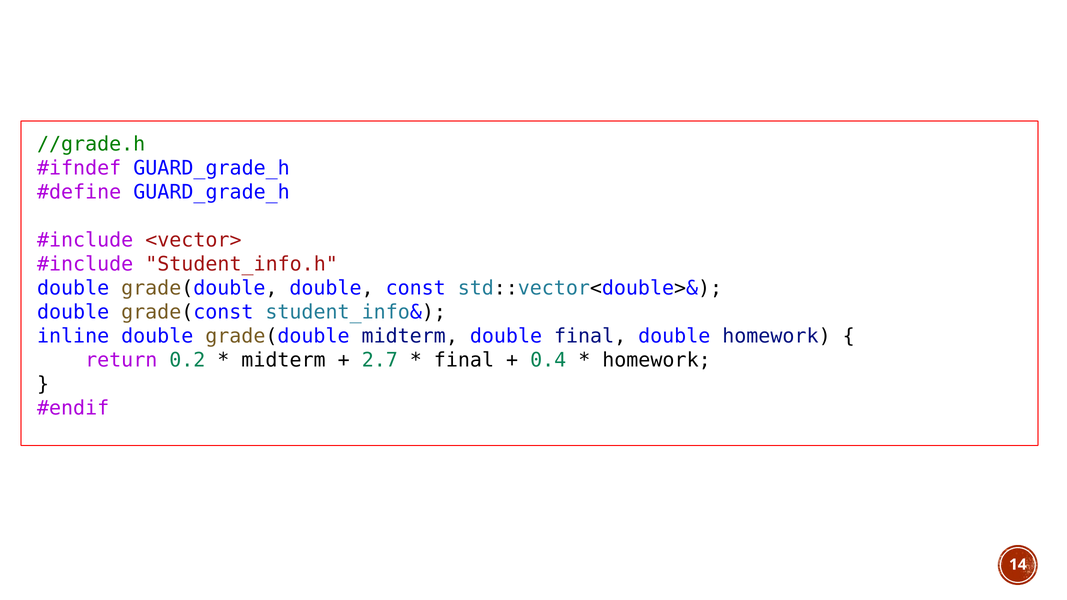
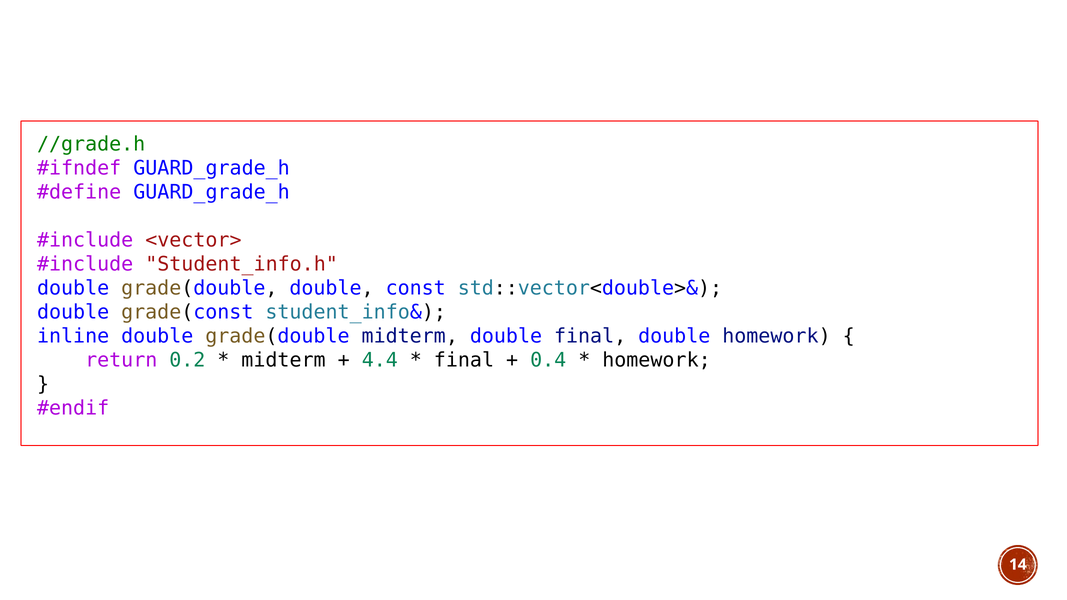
2.7: 2.7 -> 4.4 (380, 360)
